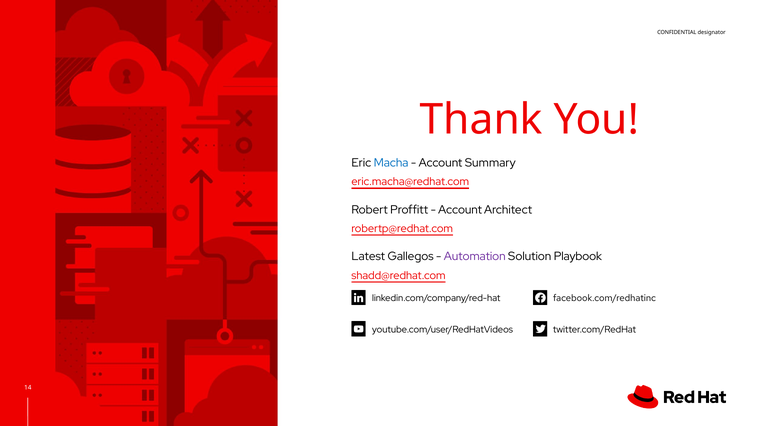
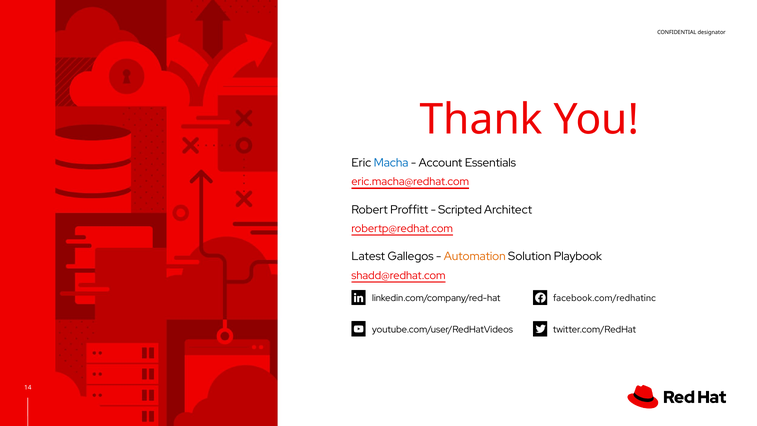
Summary: Summary -> Essentials (490, 163)
Account: Account -> Scripted (460, 210)
Automation colour: purple -> orange (475, 256)
